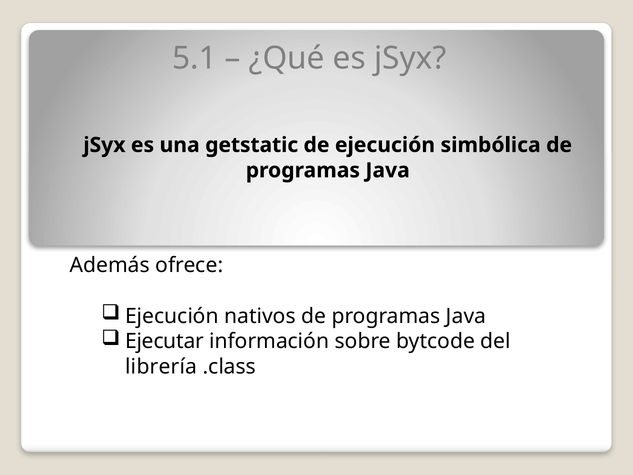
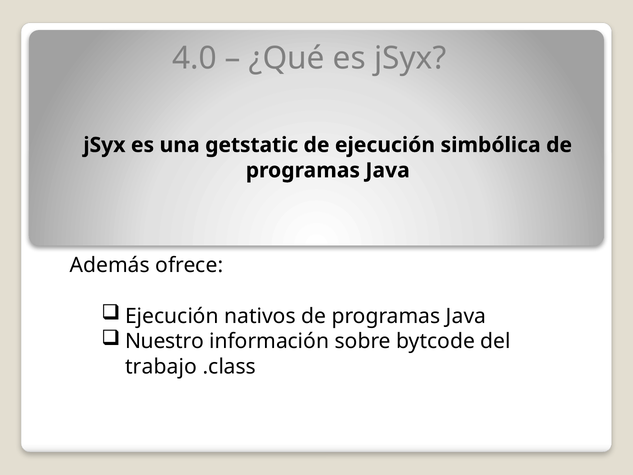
5.1: 5.1 -> 4.0 (194, 58)
Ejecutar: Ejecutar -> Nuestro (165, 341)
librería: librería -> trabajo (161, 367)
